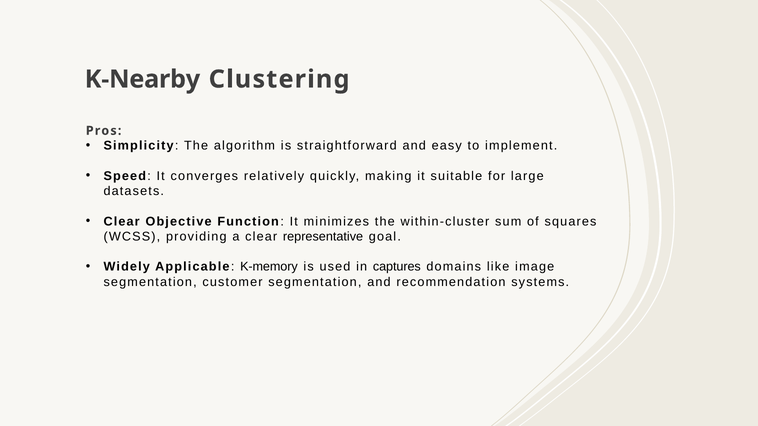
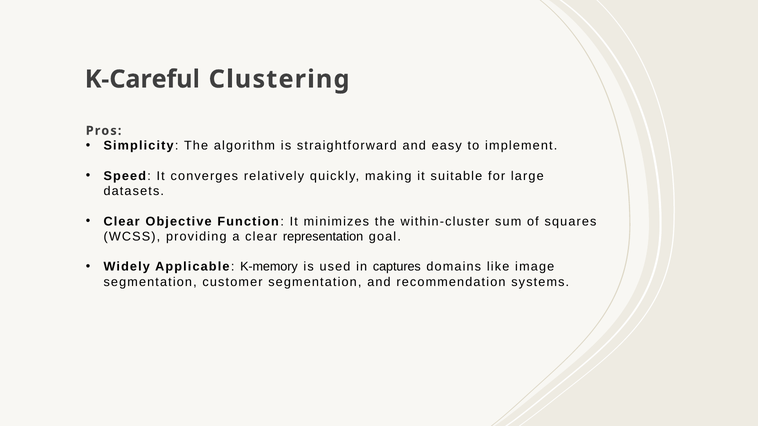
K-Nearby: K-Nearby -> K-Careful (142, 79)
representative: representative -> representation (323, 237)
